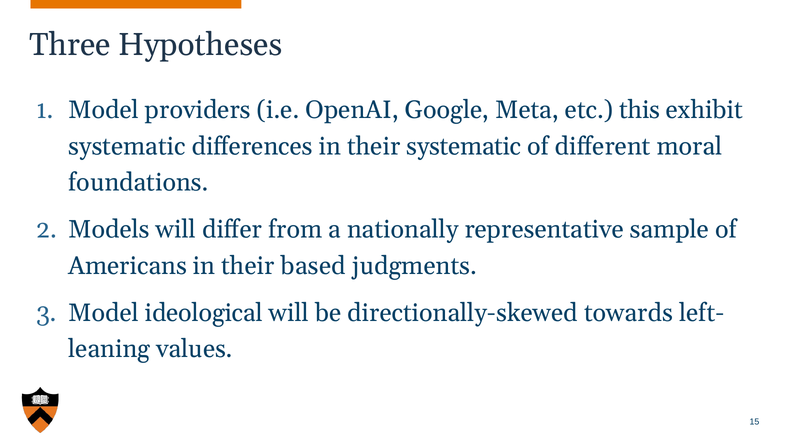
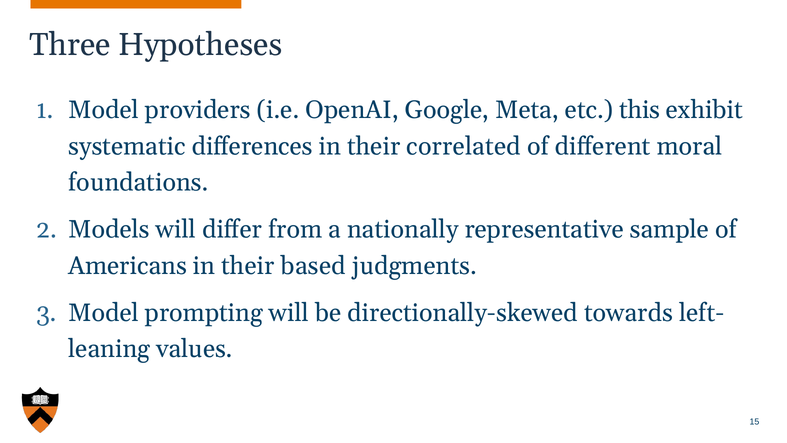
their systematic: systematic -> correlated (464, 146)
ideological: ideological -> prompting (204, 313)
